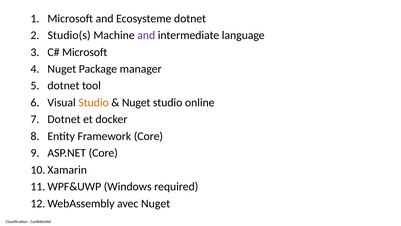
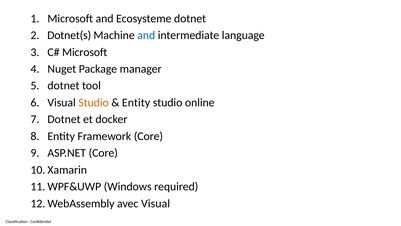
Studio(s: Studio(s -> Dotnet(s (69, 35)
and colour: purple -> blue (146, 35)
Nuget: Nuget -> Entity (136, 102)
avec Nuget: Nuget -> Visual (156, 203)
